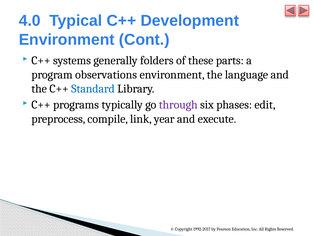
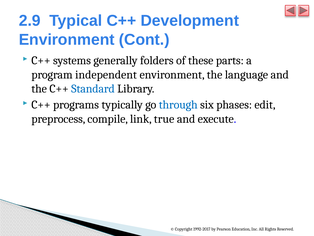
4.0: 4.0 -> 2.9 (30, 21)
observations: observations -> independent (106, 74)
through colour: purple -> blue (178, 104)
year: year -> true (164, 119)
